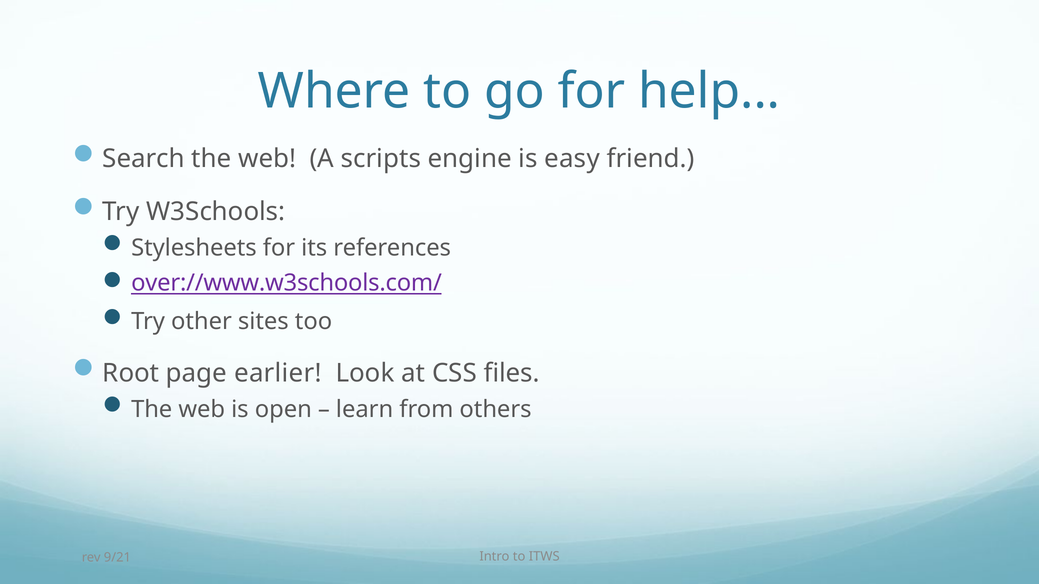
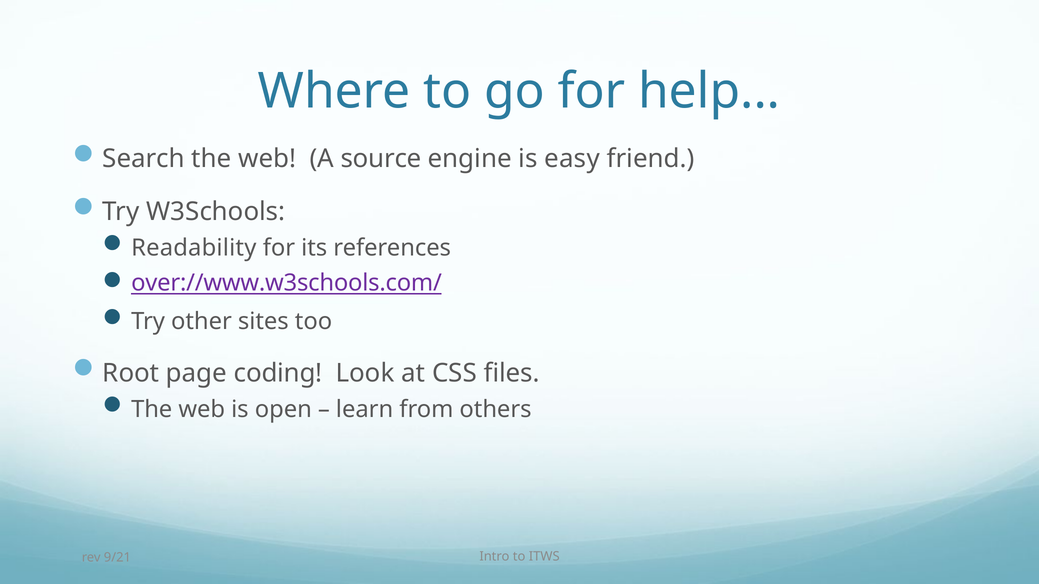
scripts: scripts -> source (381, 159)
Stylesheets: Stylesheets -> Readability (194, 248)
earlier: earlier -> coding (278, 373)
